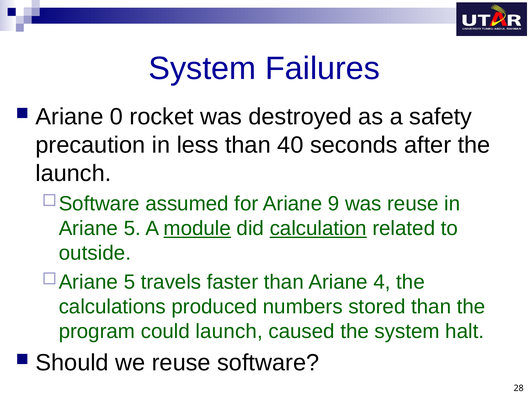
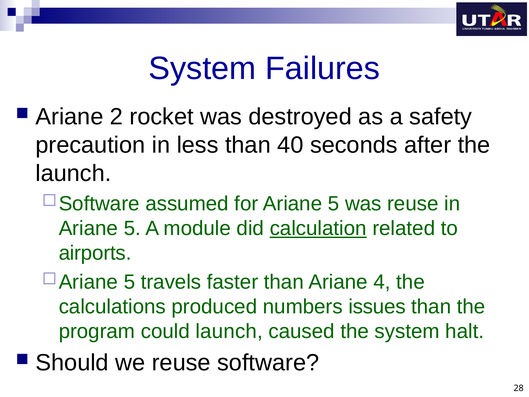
0: 0 -> 2 (116, 117)
for Ariane 9: 9 -> 5 (334, 204)
module underline: present -> none (197, 228)
outside: outside -> airports (95, 253)
stored: stored -> issues (377, 307)
